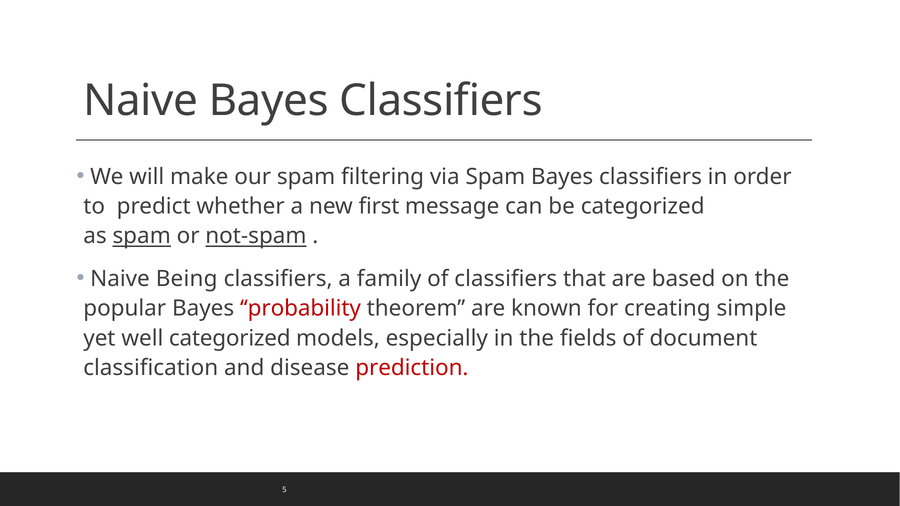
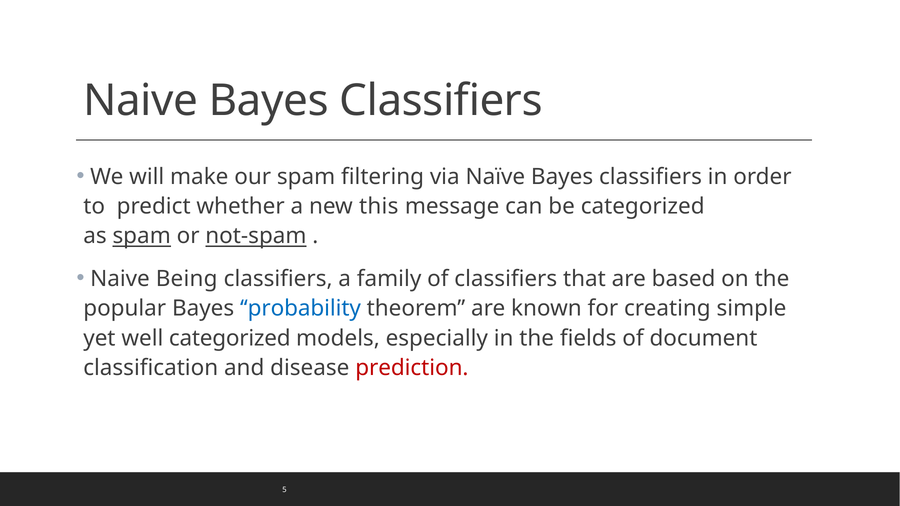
via Spam: Spam -> Naïve (495, 177)
first: first -> this (379, 206)
probability colour: red -> blue (300, 309)
